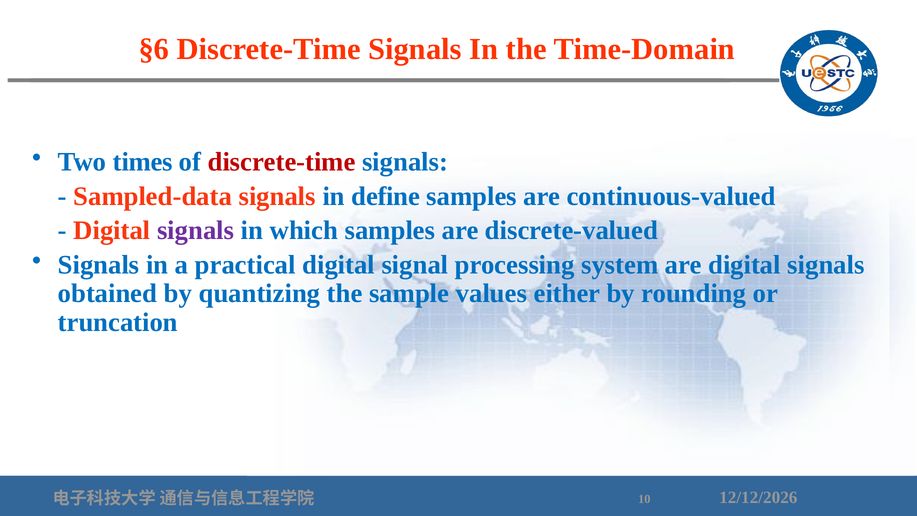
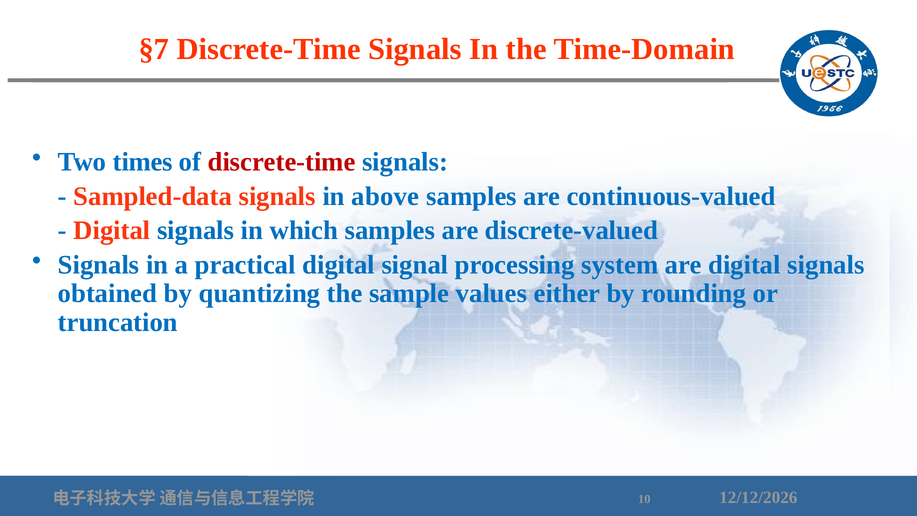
§6: §6 -> §7 (154, 49)
define: define -> above (385, 196)
signals colour: purple -> blue (196, 230)
